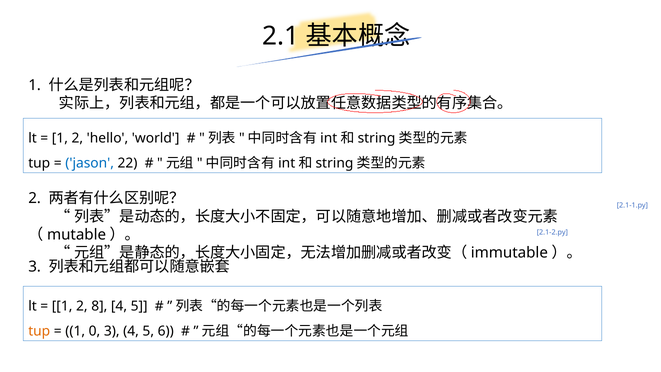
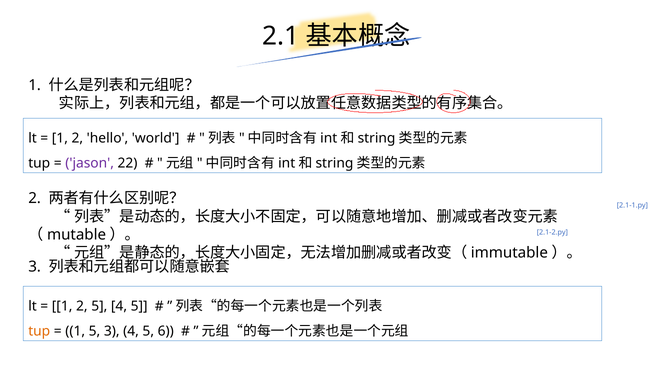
jason colour: blue -> purple (90, 163)
2 8: 8 -> 5 (99, 306)
1 0: 0 -> 5 (95, 331)
